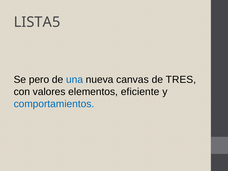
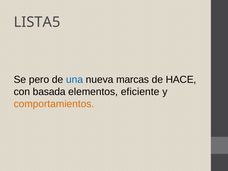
canvas: canvas -> marcas (133, 80)
TRES: TRES -> HACE (181, 80)
valores: valores -> basada (49, 92)
comportamientos colour: blue -> orange (54, 104)
